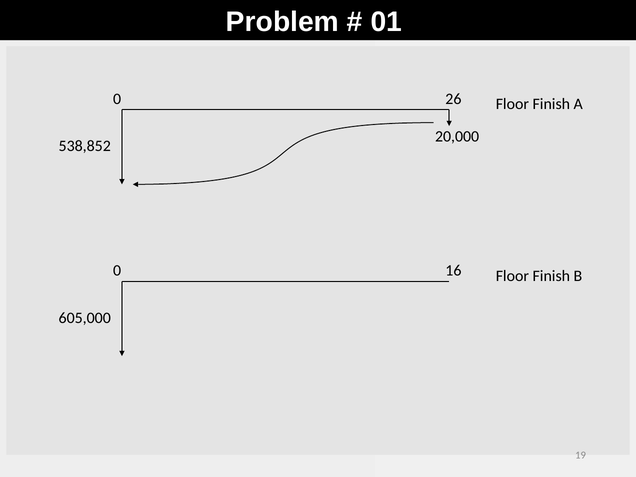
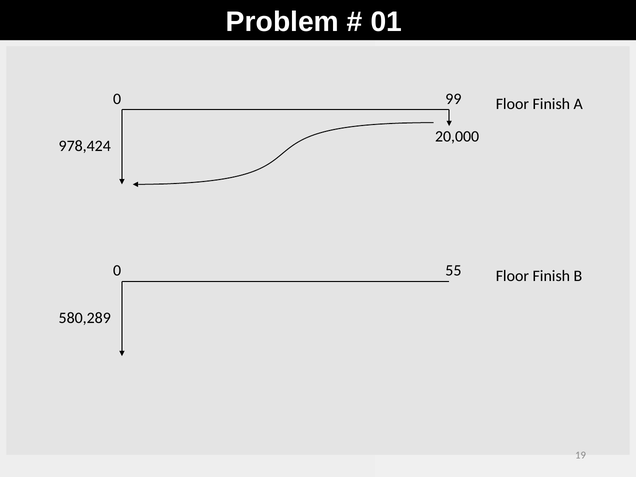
26: 26 -> 99 (453, 99)
538,852: 538,852 -> 978,424 (85, 146)
16: 16 -> 55 (453, 271)
605,000: 605,000 -> 580,289 (85, 318)
